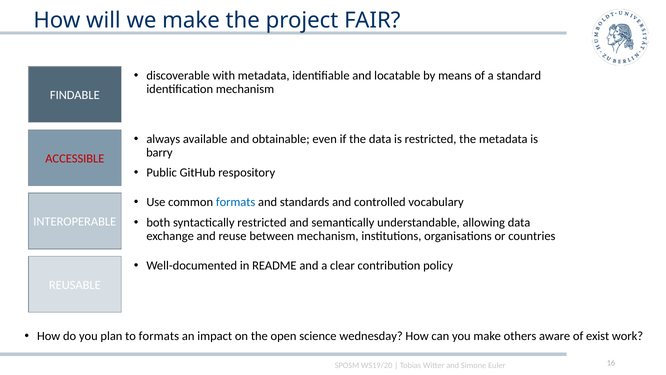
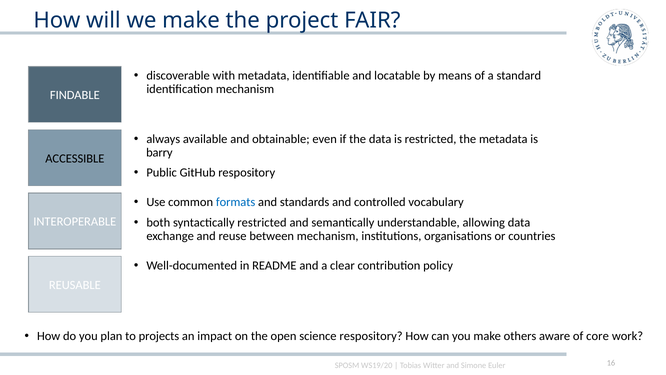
ACCESSIBLE colour: red -> black (75, 158)
to formats: formats -> projects (159, 336)
science wednesday: wednesday -> respository (371, 336)
exist: exist -> core (598, 336)
